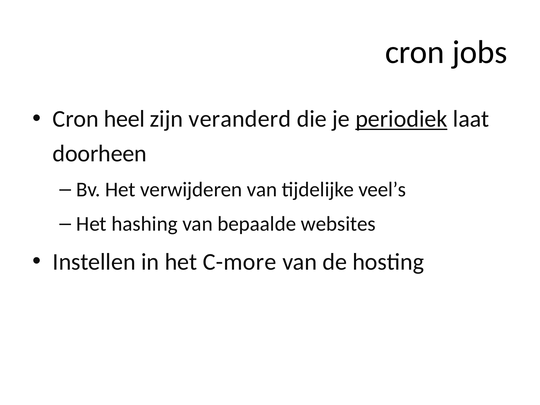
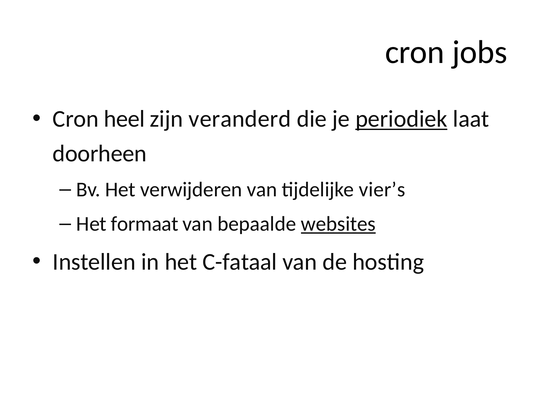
veel’s: veel’s -> vier’s (382, 190)
hashing: hashing -> formaat (145, 224)
websites underline: none -> present (338, 224)
C-more: C-more -> C-fataal (240, 262)
